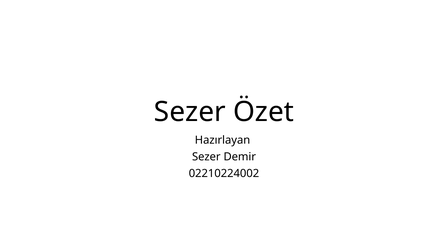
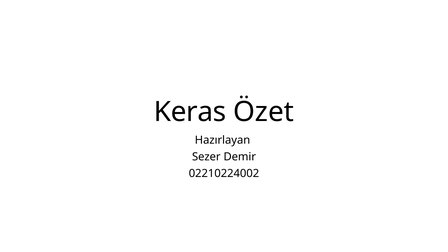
Sezer: Sezer -> Keras (190, 112)
